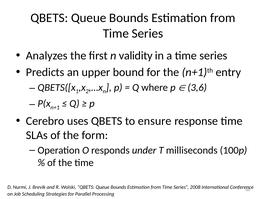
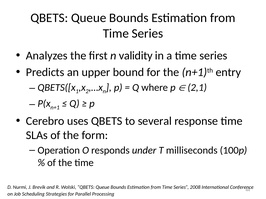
3,6: 3,6 -> 2,1 (197, 88)
ensure: ensure -> several (155, 121)
